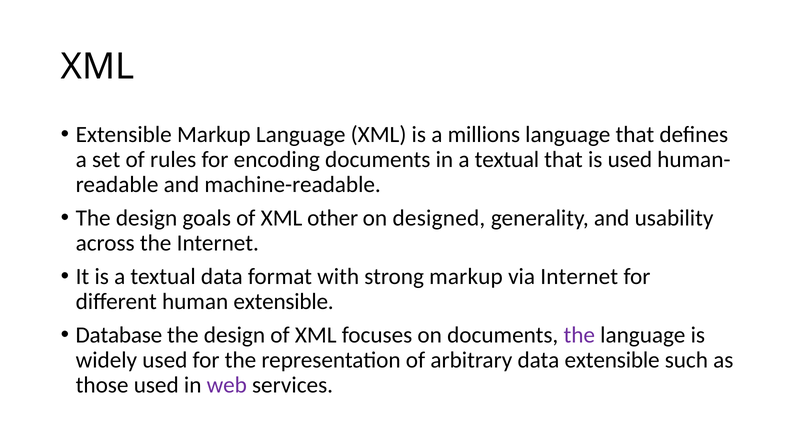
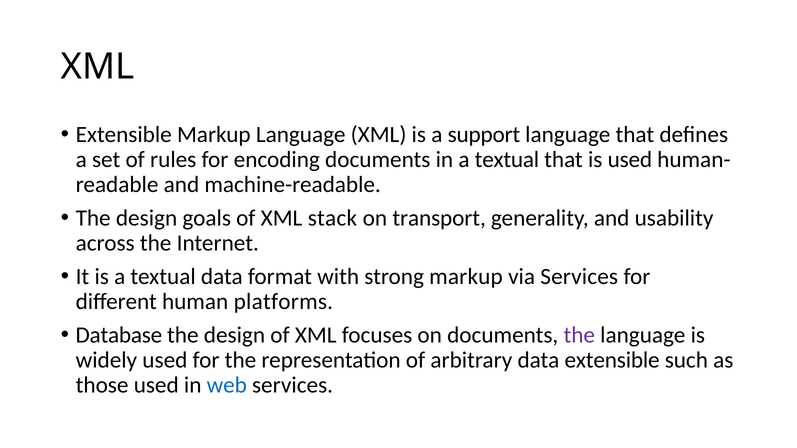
millions: millions -> support (484, 135)
other: other -> stack (332, 218)
designed: designed -> transport (439, 218)
via Internet: Internet -> Services (579, 277)
human extensible: extensible -> platforms (283, 302)
web colour: purple -> blue (227, 385)
